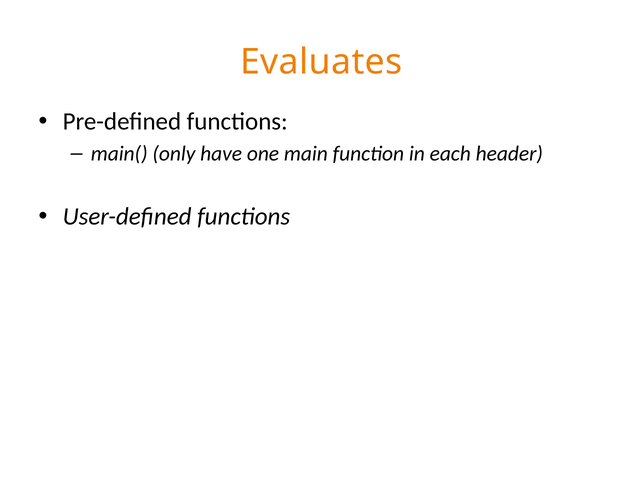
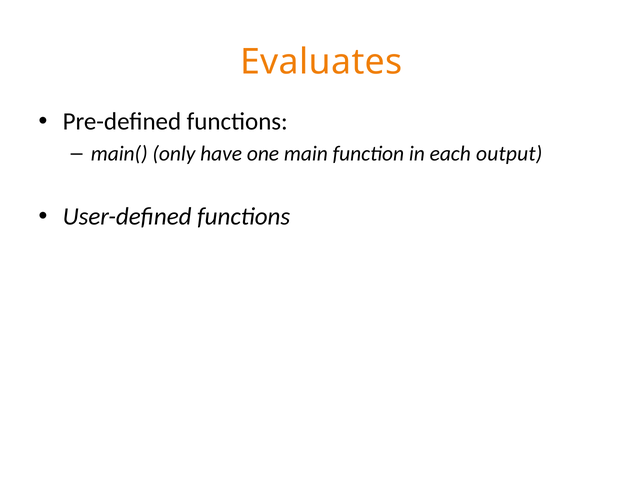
header: header -> output (509, 154)
